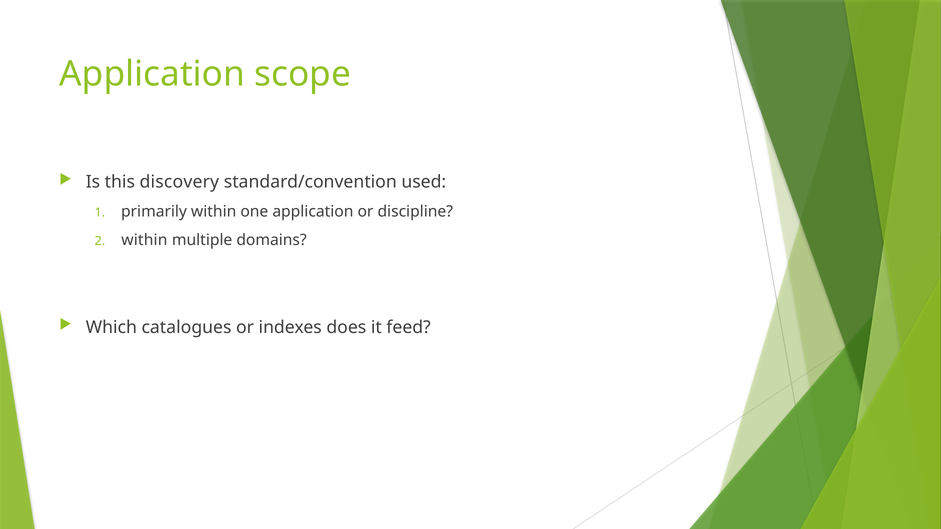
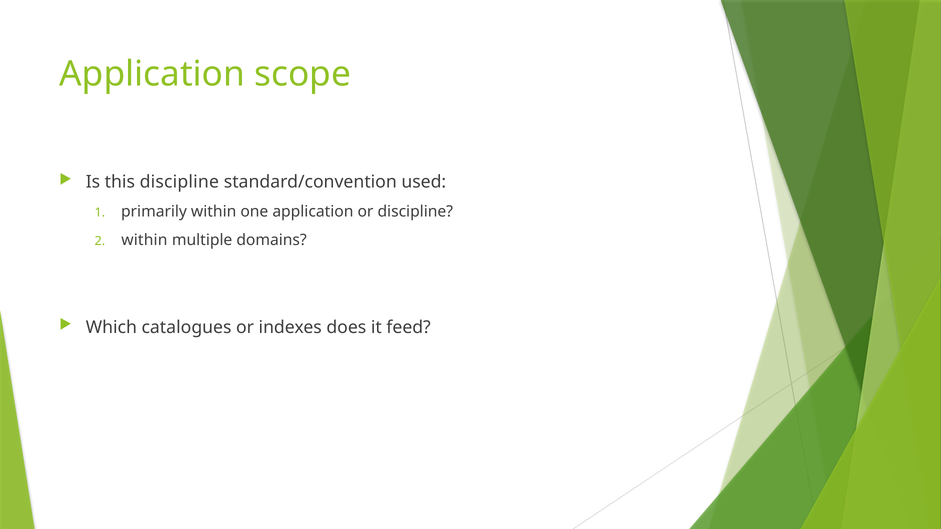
this discovery: discovery -> discipline (179, 182)
